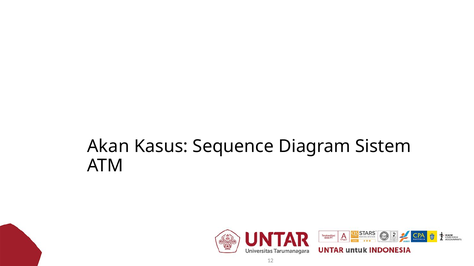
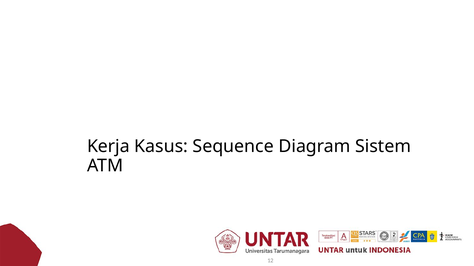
Akan: Akan -> Kerja (108, 147)
